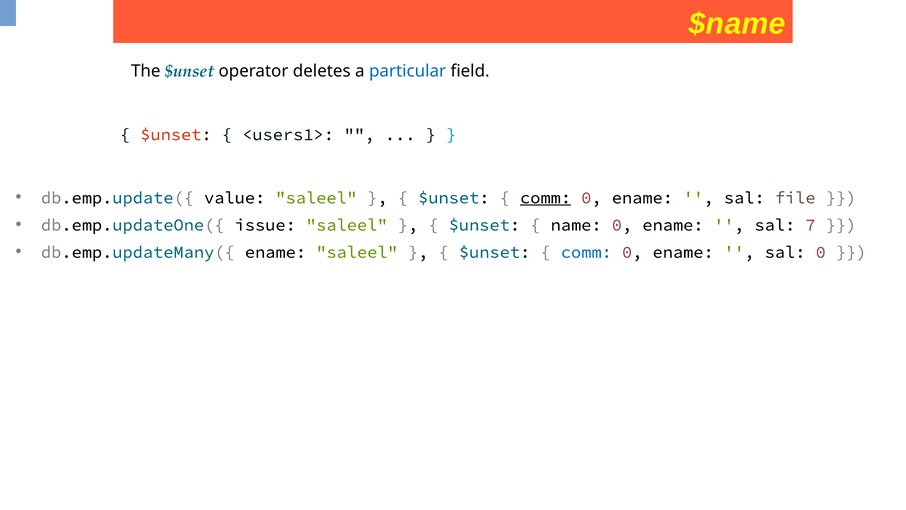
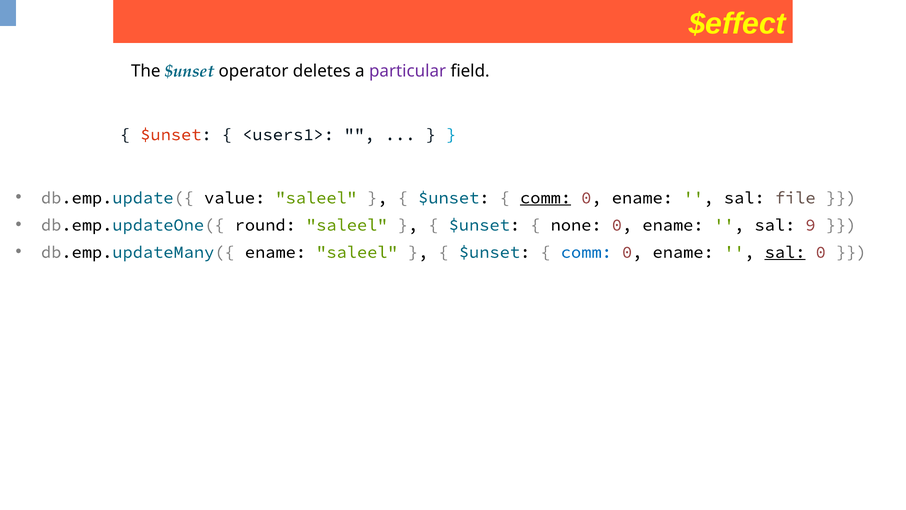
$name: $name -> $effect (737, 24)
particular colour: blue -> purple (408, 71)
issue: issue -> round (265, 225)
name: name -> none (576, 225)
7: 7 -> 9 (811, 225)
sal underline: none -> present (785, 252)
